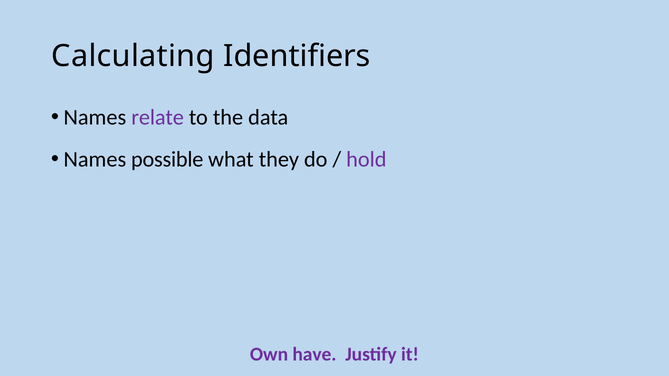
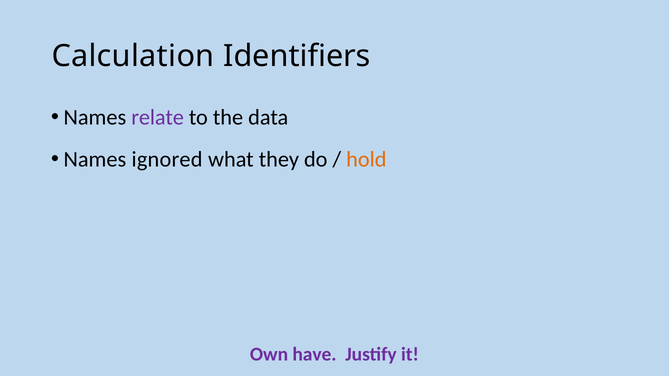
Calculating: Calculating -> Calculation (133, 56)
possible: possible -> ignored (167, 160)
hold colour: purple -> orange (366, 160)
